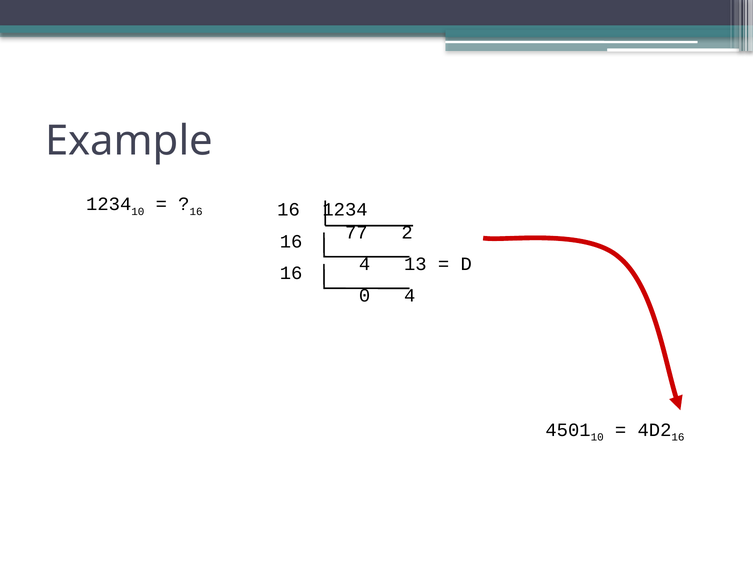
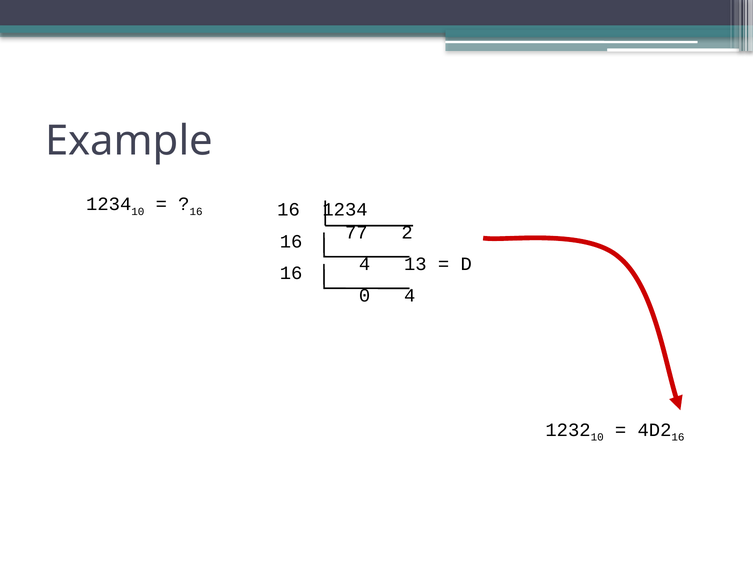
4501: 4501 -> 1232 (568, 430)
